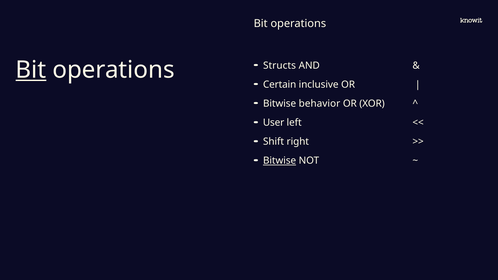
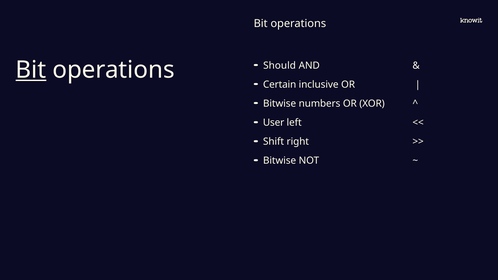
Structs: Structs -> Should (280, 66)
behavior: behavior -> numbers (320, 104)
Bitwise underline: present -> none (280, 161)
